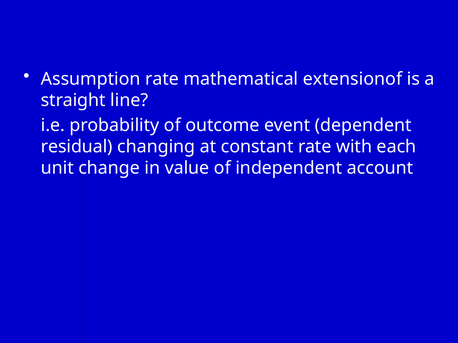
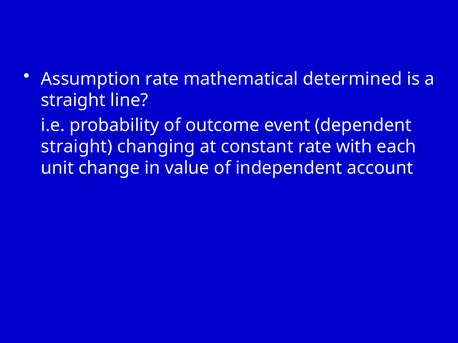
extensionof: extensionof -> determined (353, 79)
residual: residual -> straight (77, 147)
